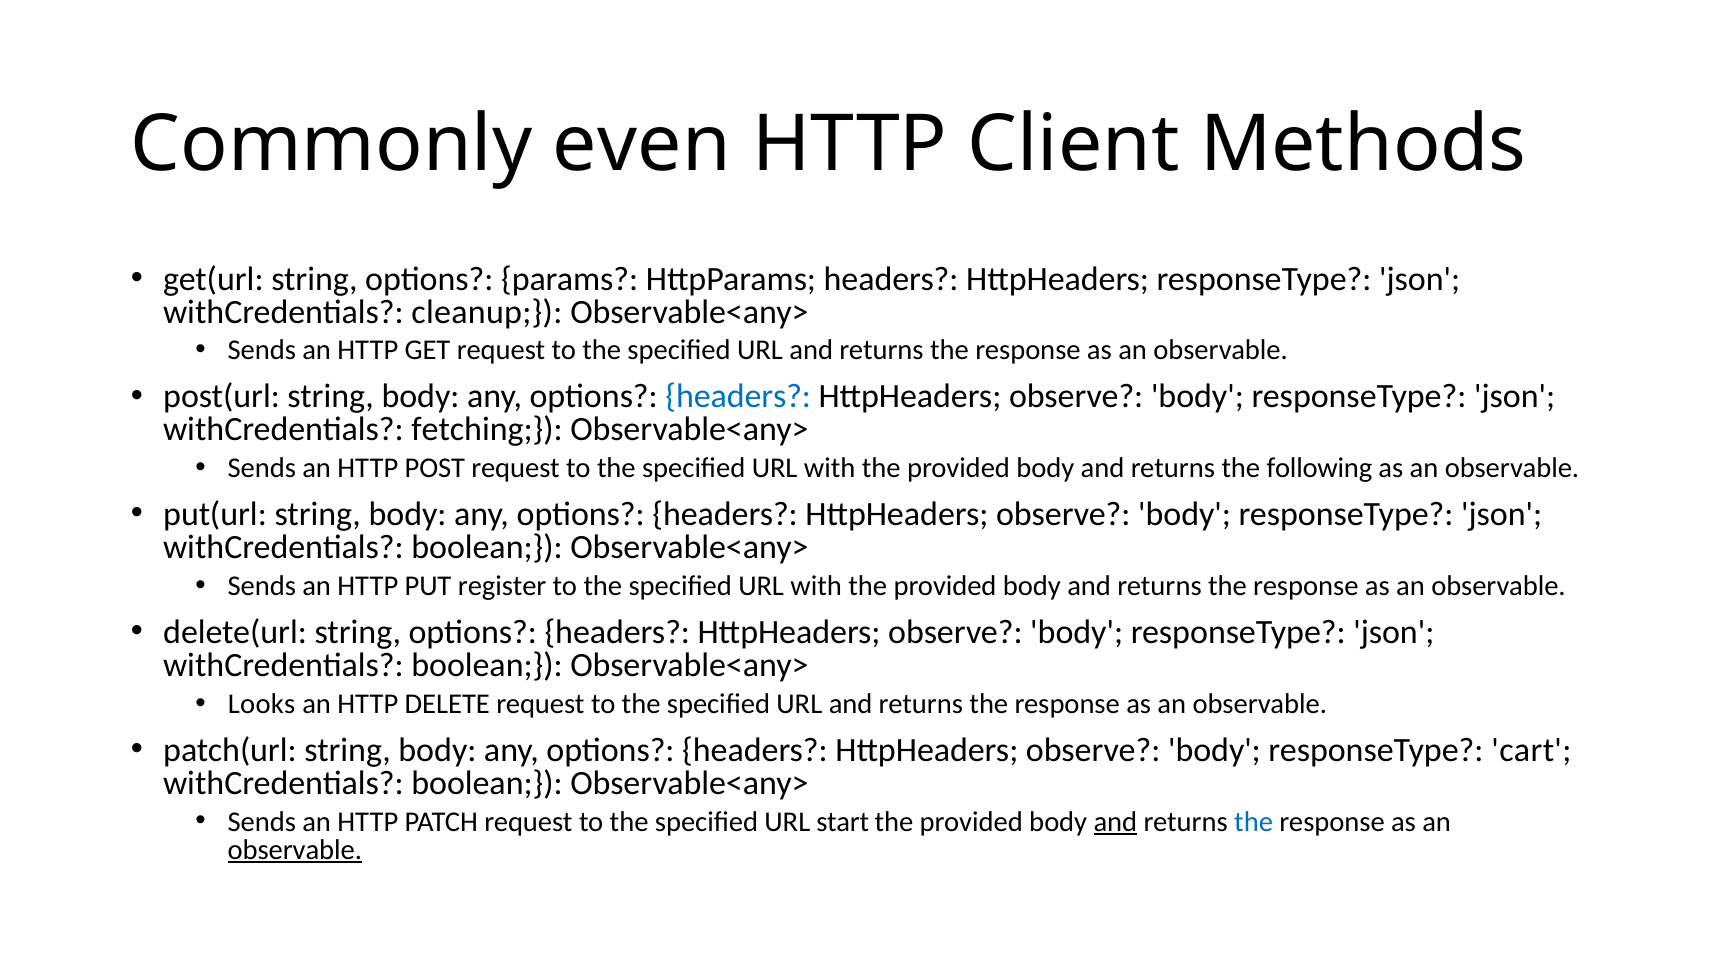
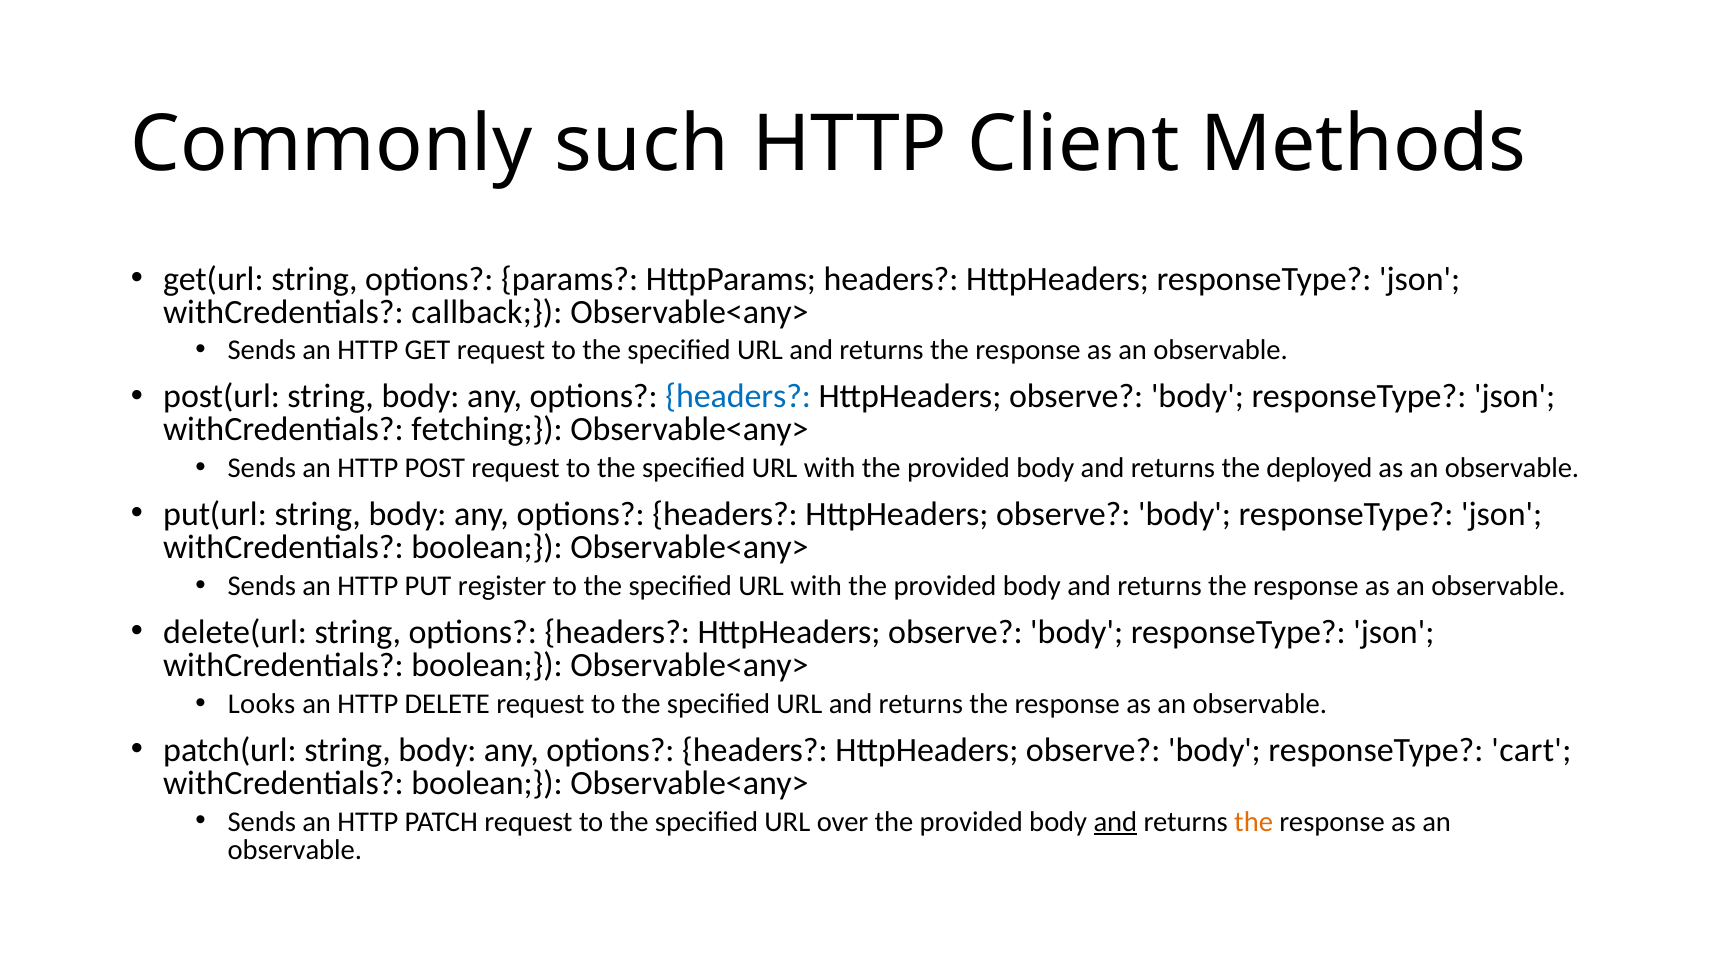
even: even -> such (642, 144)
cleanup: cleanup -> callback (487, 312)
following: following -> deployed (1319, 469)
start: start -> over (843, 822)
the colour: blue -> orange (1254, 822)
observable underline: present -> none (295, 850)
